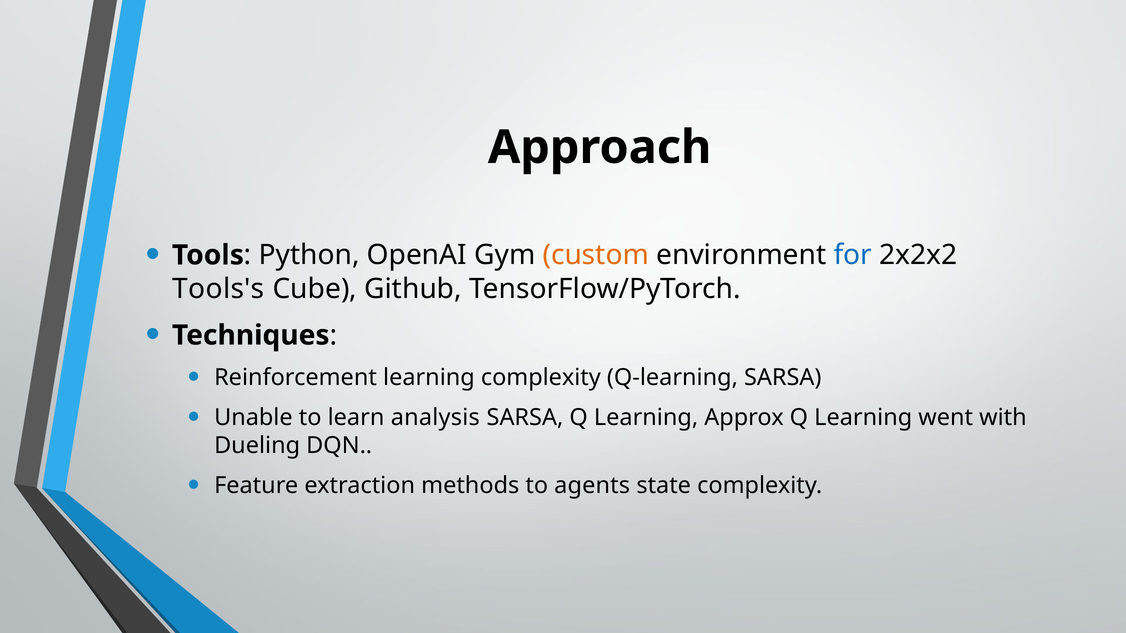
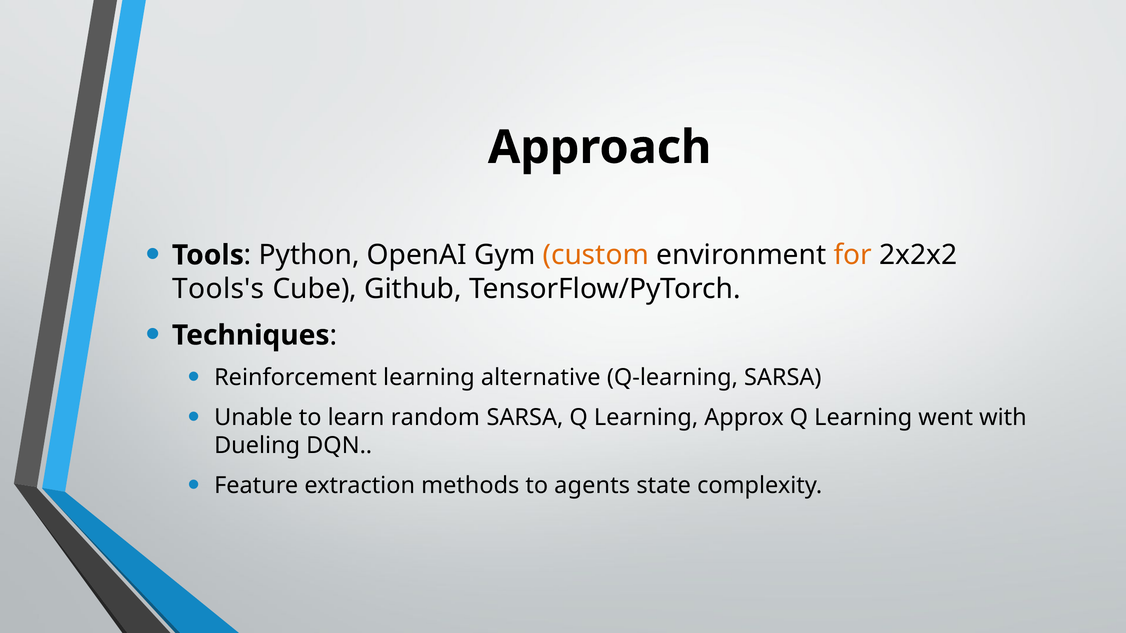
for colour: blue -> orange (853, 255)
learning complexity: complexity -> alternative (541, 378)
analysis: analysis -> random (435, 418)
